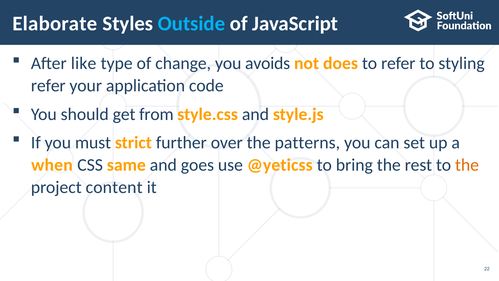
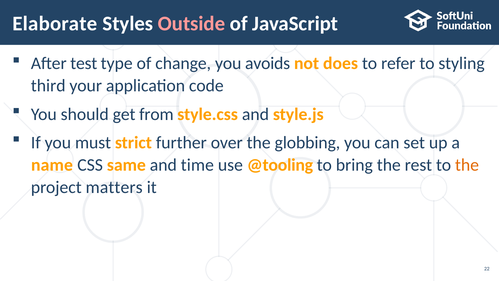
Outside colour: light blue -> pink (192, 24)
like: like -> test (84, 63)
refer: refer -> third (48, 86)
patterns: patterns -> globbing (307, 143)
when: when -> name (52, 165)
goes: goes -> time (197, 165)
@yeticss: @yeticss -> @tooling (280, 165)
content: content -> matters (114, 187)
